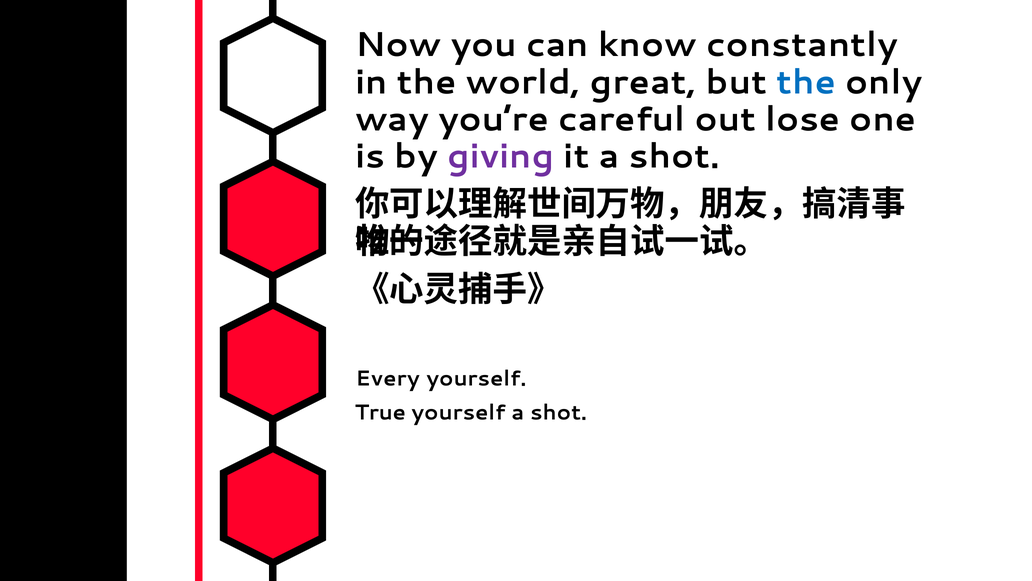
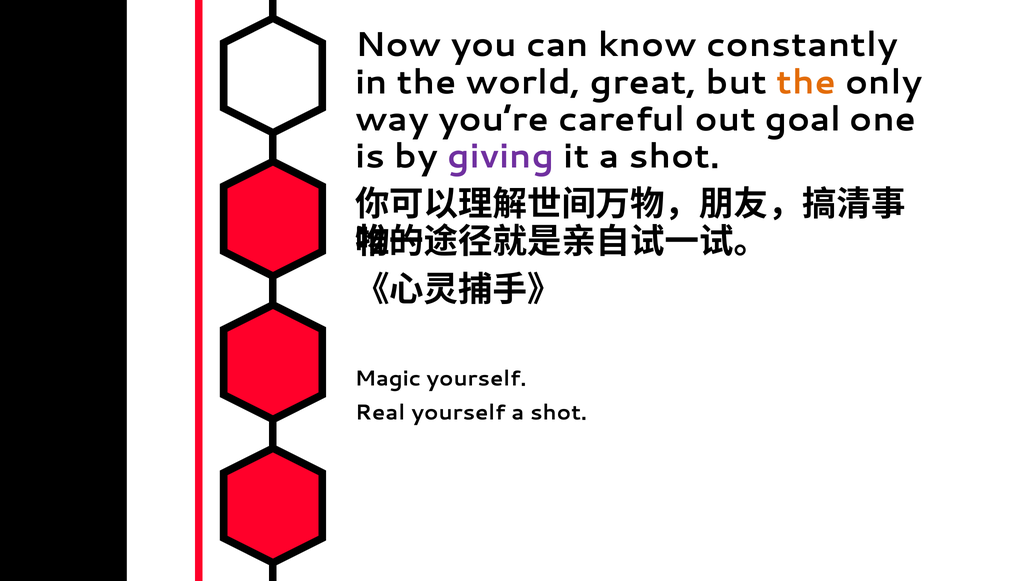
the colour: blue -> orange (806, 82)
lose: lose -> goal (803, 119)
Every: Every -> Magic (388, 379)
True: True -> Real (380, 413)
